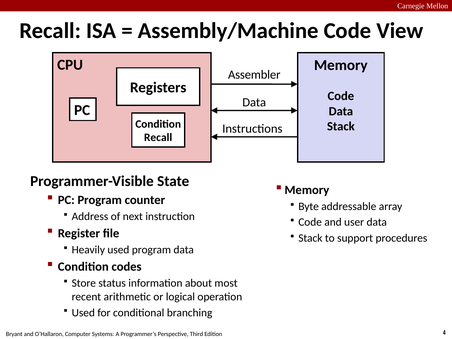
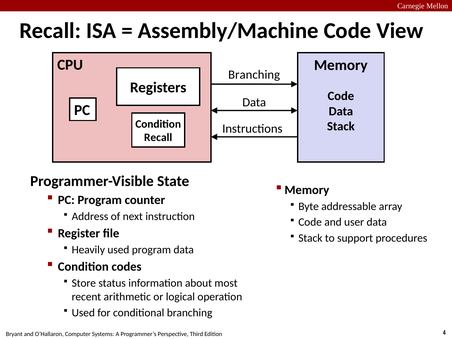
Assembler: Assembler -> Branching (254, 75)
